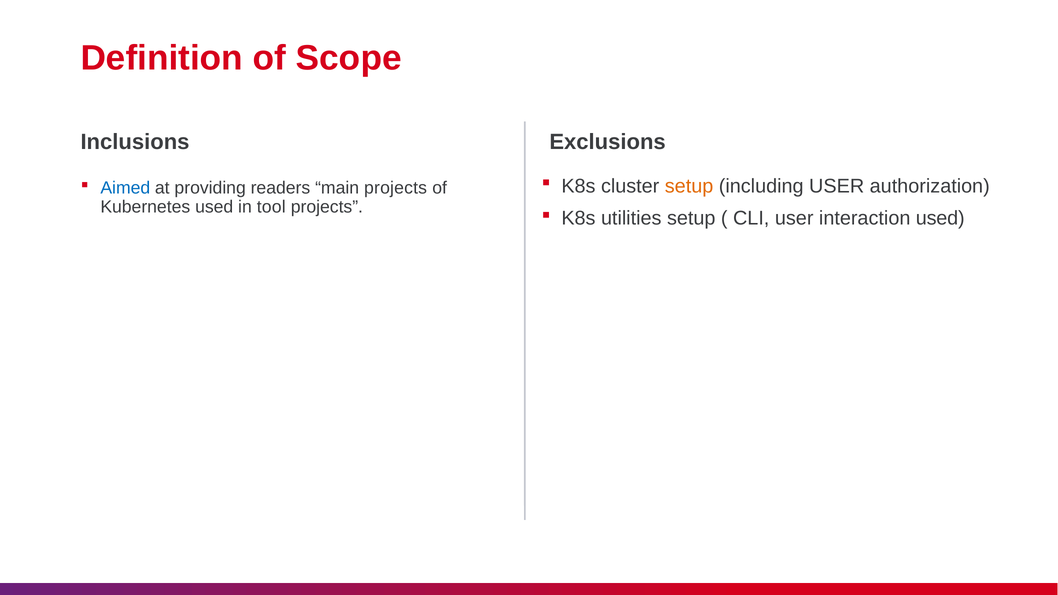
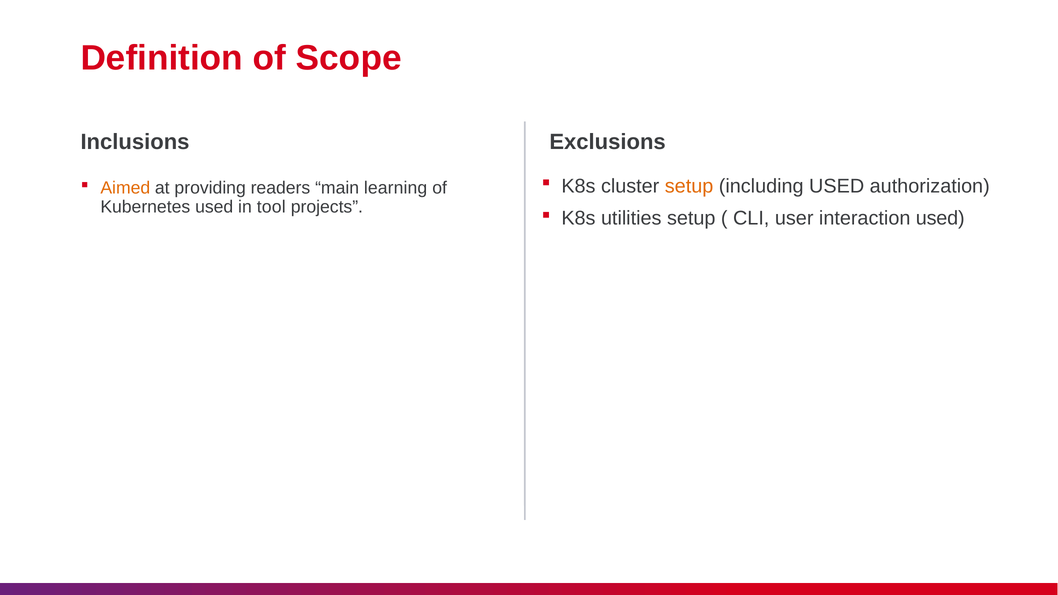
including USER: USER -> USED (837, 186)
Aimed colour: blue -> orange (125, 188)
main projects: projects -> learning (396, 188)
